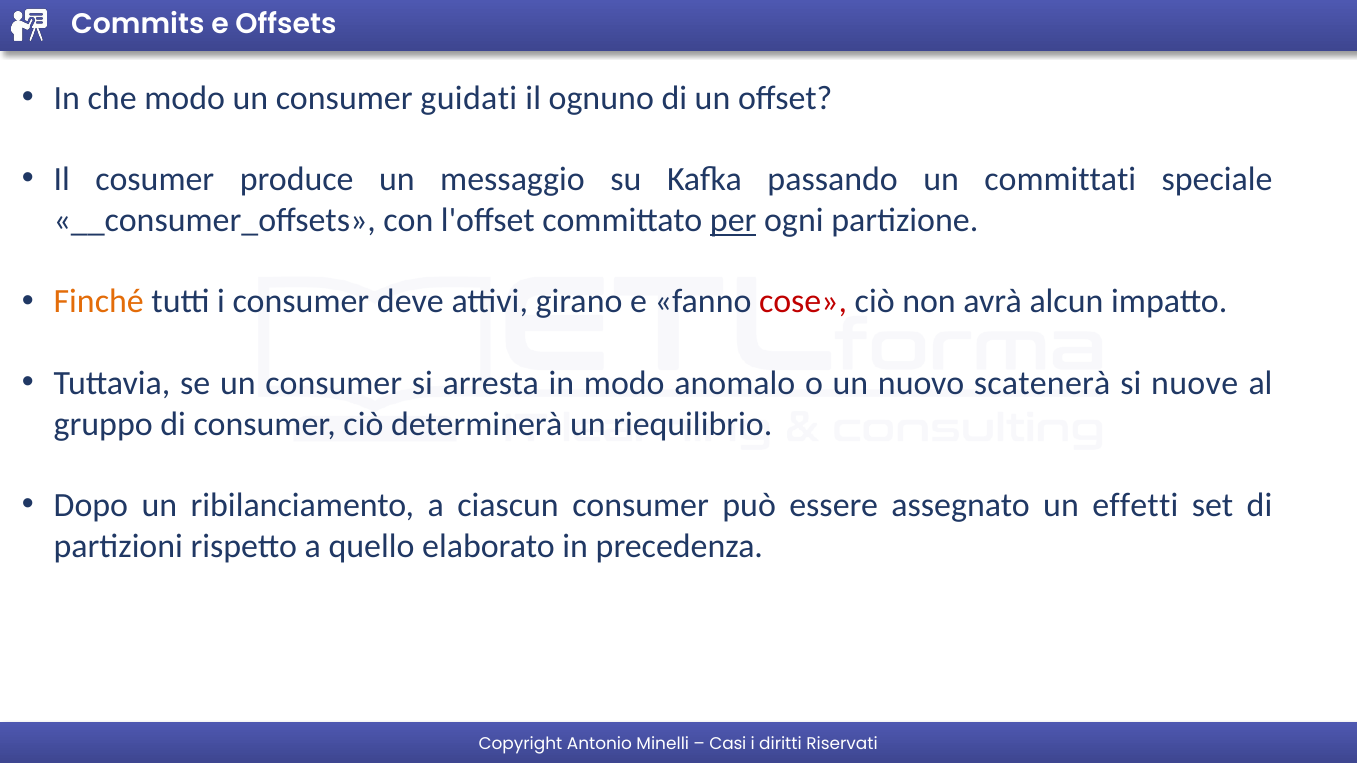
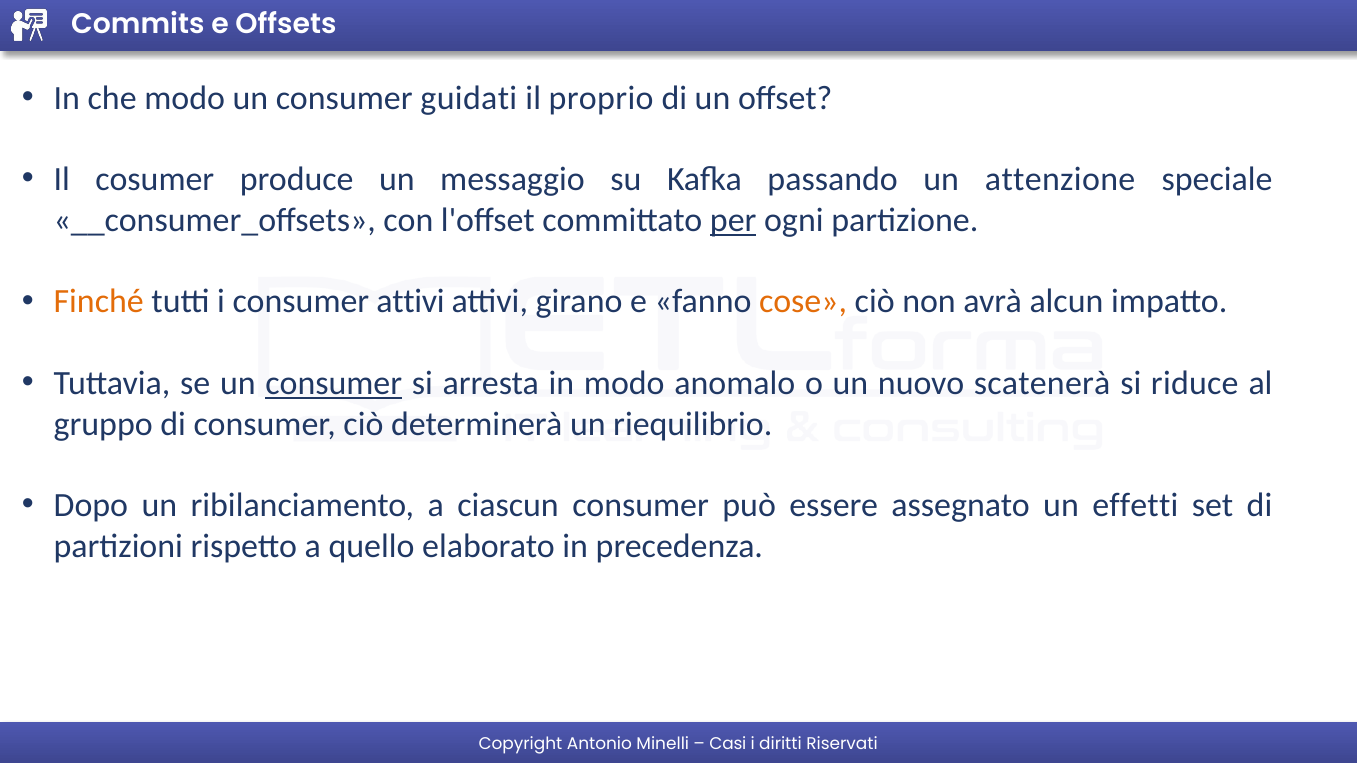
ognuno: ognuno -> proprio (601, 98)
committati: committati -> attenzione (1060, 180)
consumer deve: deve -> attivi (411, 302)
cose colour: red -> orange (803, 302)
consumer underline: none -> present (334, 383)
nuove: nuove -> riduce (1195, 383)
